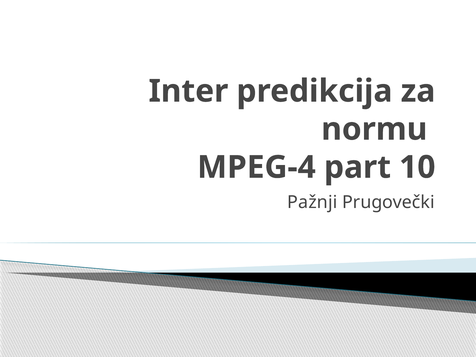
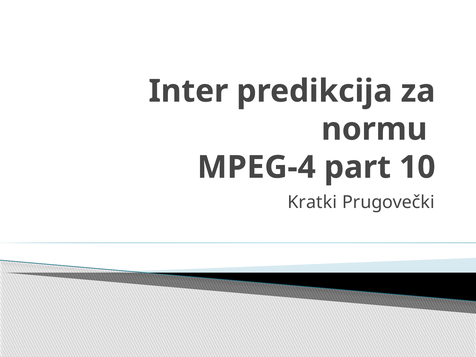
Pažnji: Pažnji -> Kratki (312, 202)
